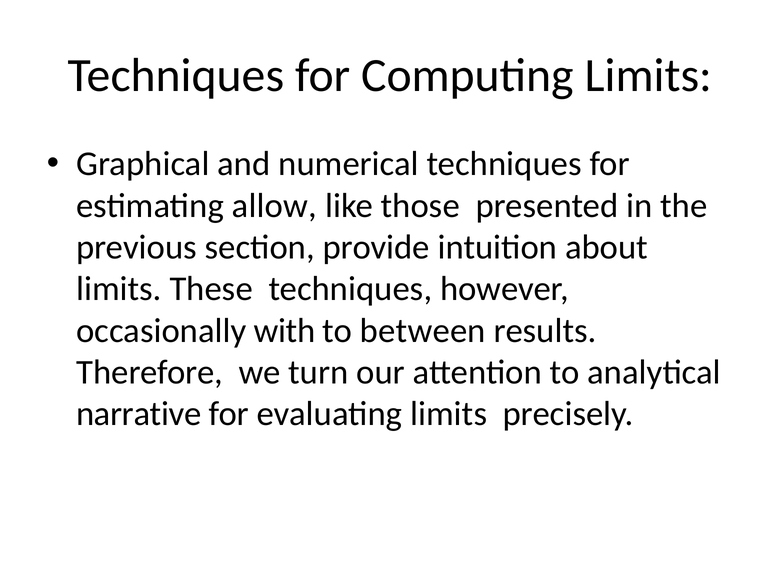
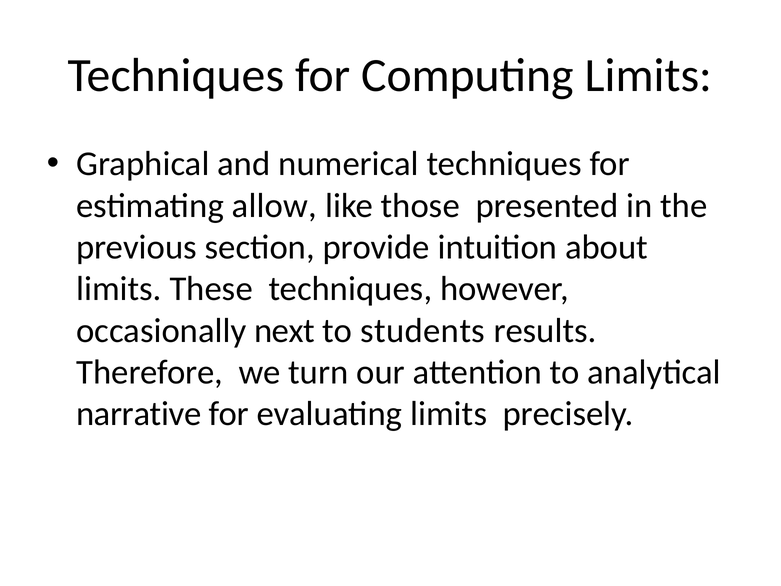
with: with -> next (285, 330)
between: between -> students (423, 330)
